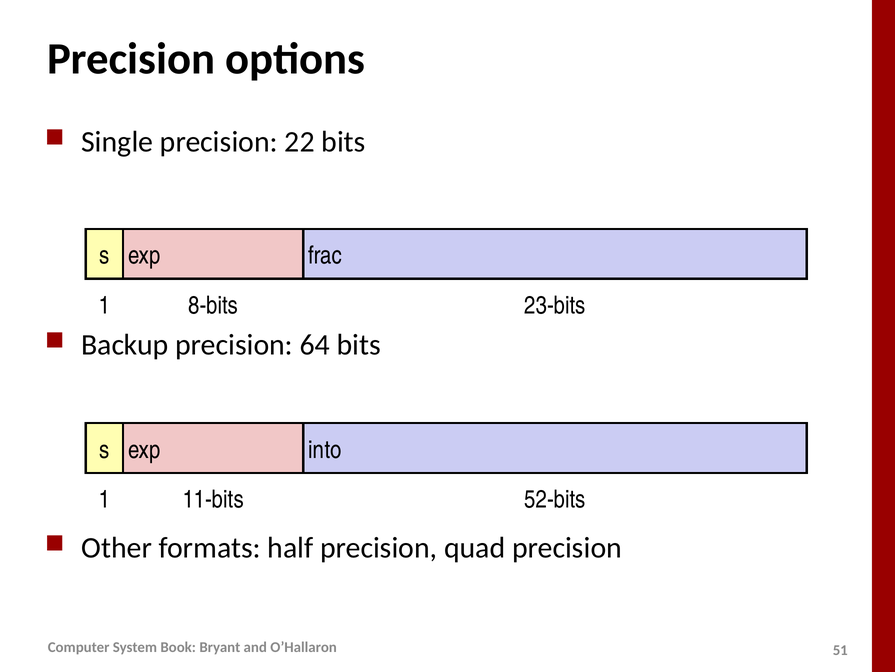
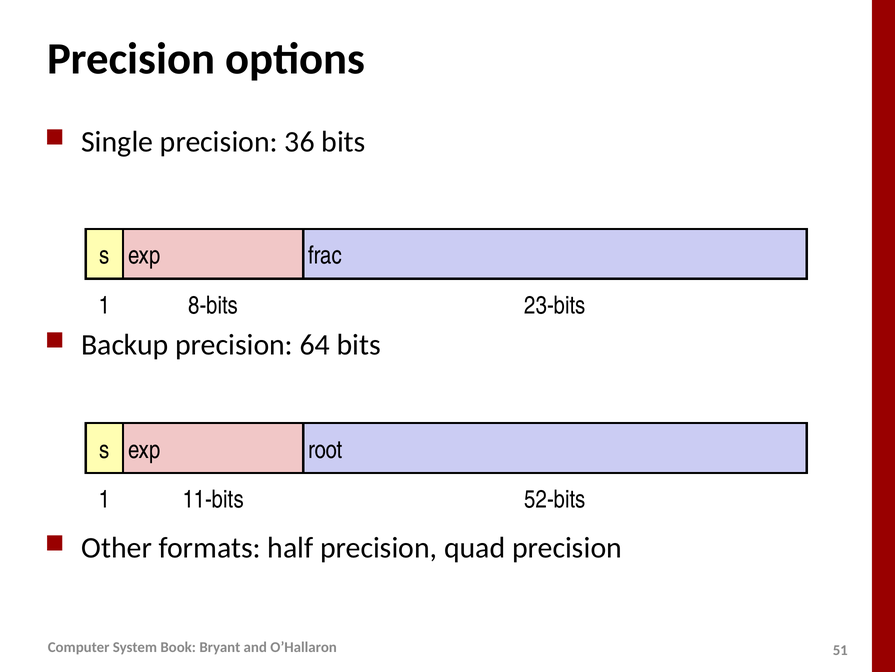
22: 22 -> 36 (300, 142)
into: into -> root (325, 449)
